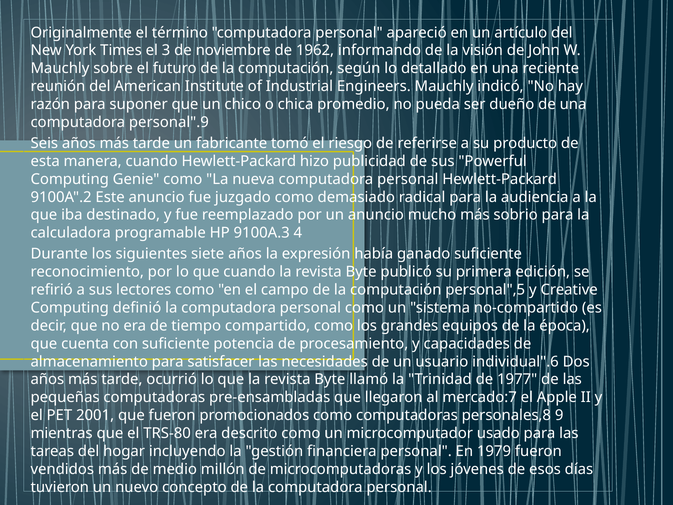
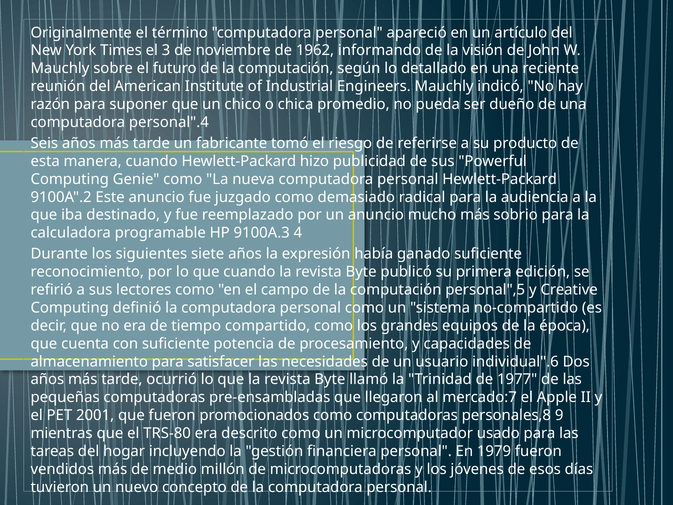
personal".9: personal".9 -> personal".4 (169, 122)
